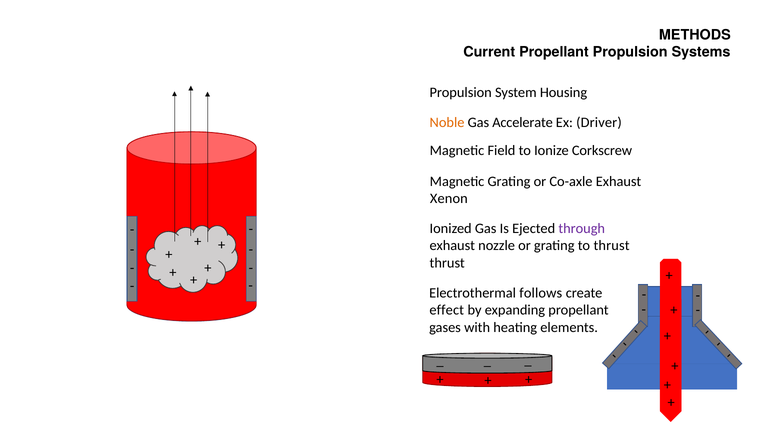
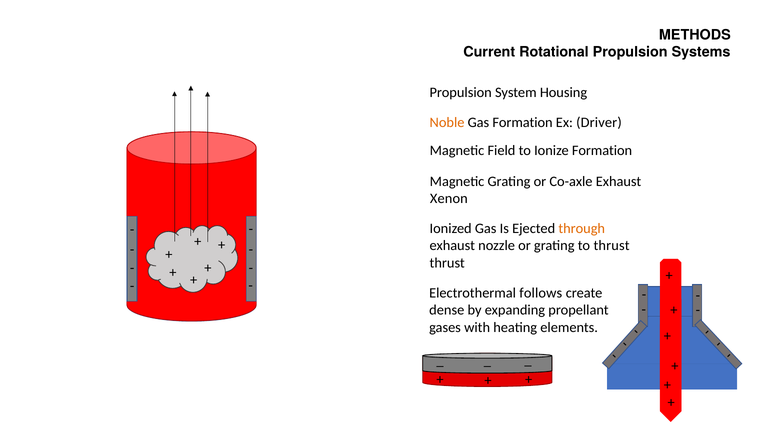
Current Propellant: Propellant -> Rotational (554, 52)
Gas Accelerate: Accelerate -> Formation (523, 123)
Ionize Corkscrew: Corkscrew -> Formation (602, 151)
through colour: purple -> orange (582, 229)
effect: effect -> dense (447, 310)
